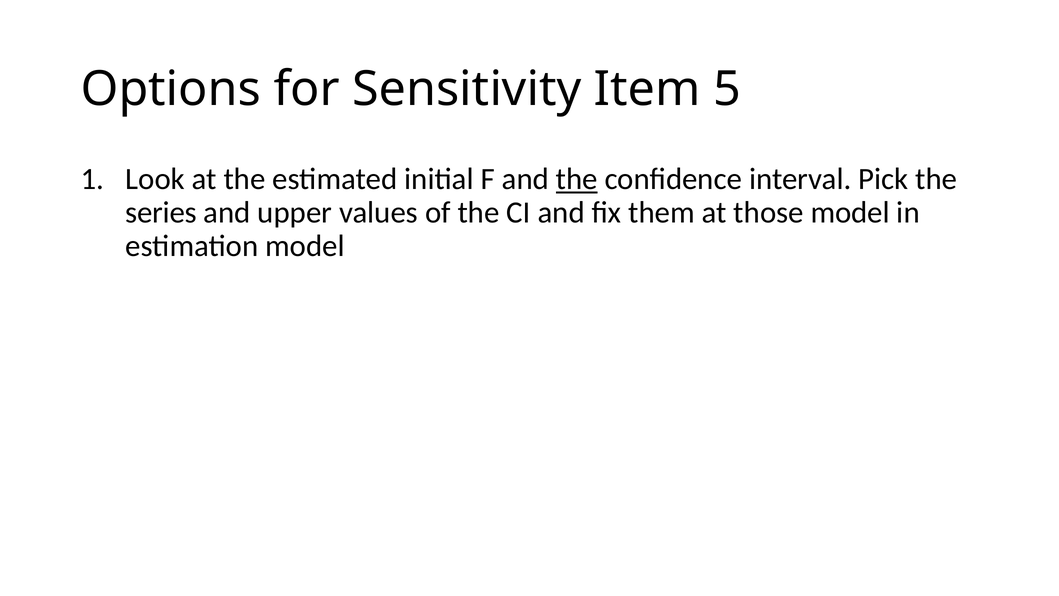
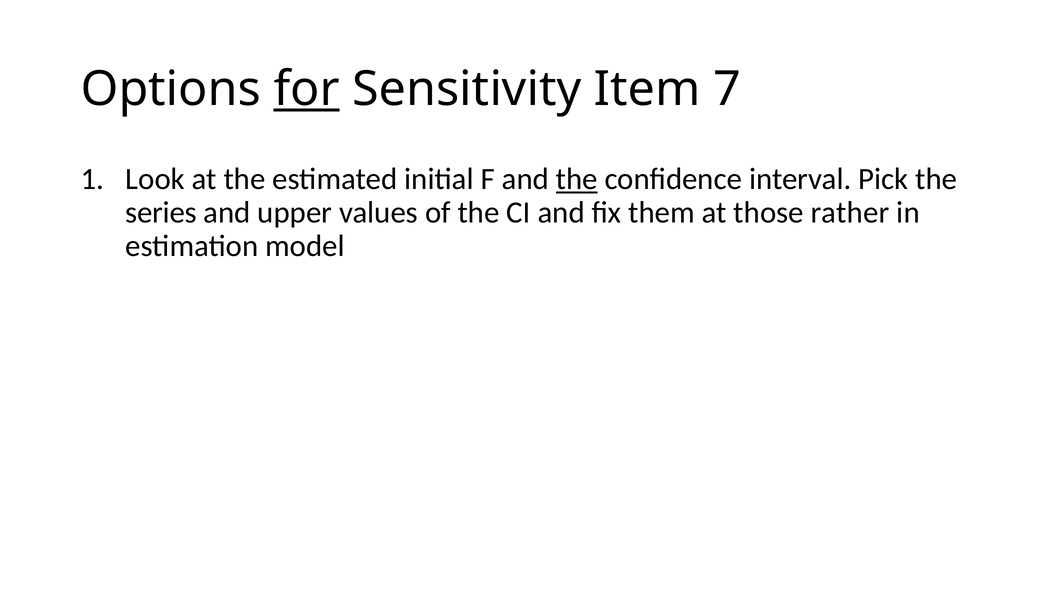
for underline: none -> present (307, 89)
5: 5 -> 7 (727, 89)
those model: model -> rather (850, 212)
